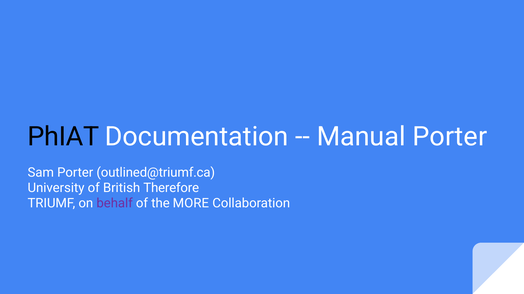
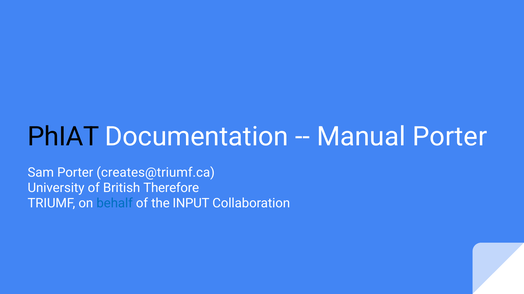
outlined@triumf.ca: outlined@triumf.ca -> creates@triumf.ca (156, 173)
behalf colour: purple -> blue (115, 204)
MORE: MORE -> INPUT (191, 204)
